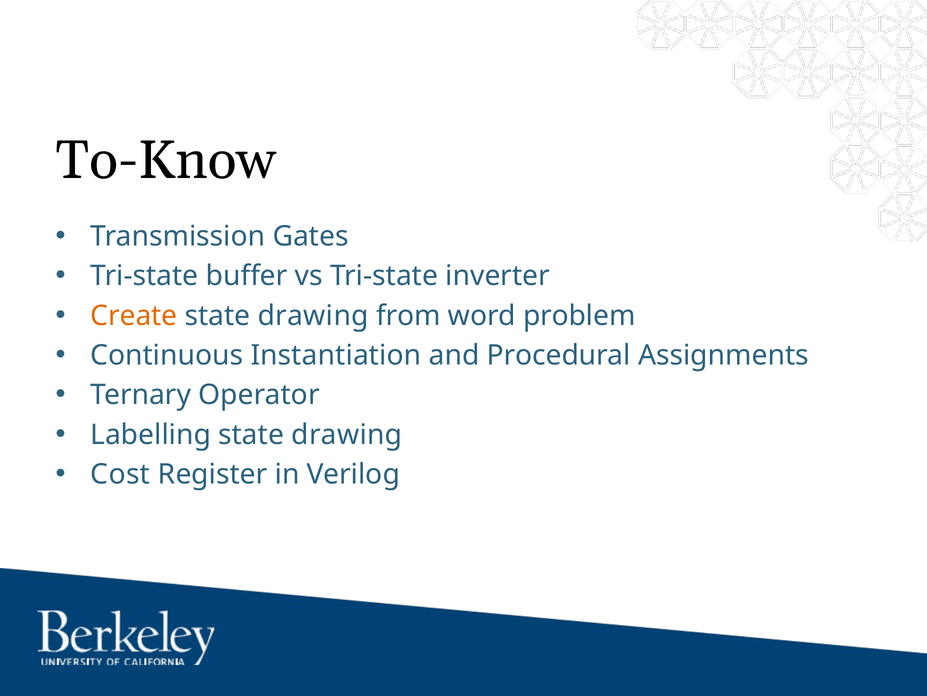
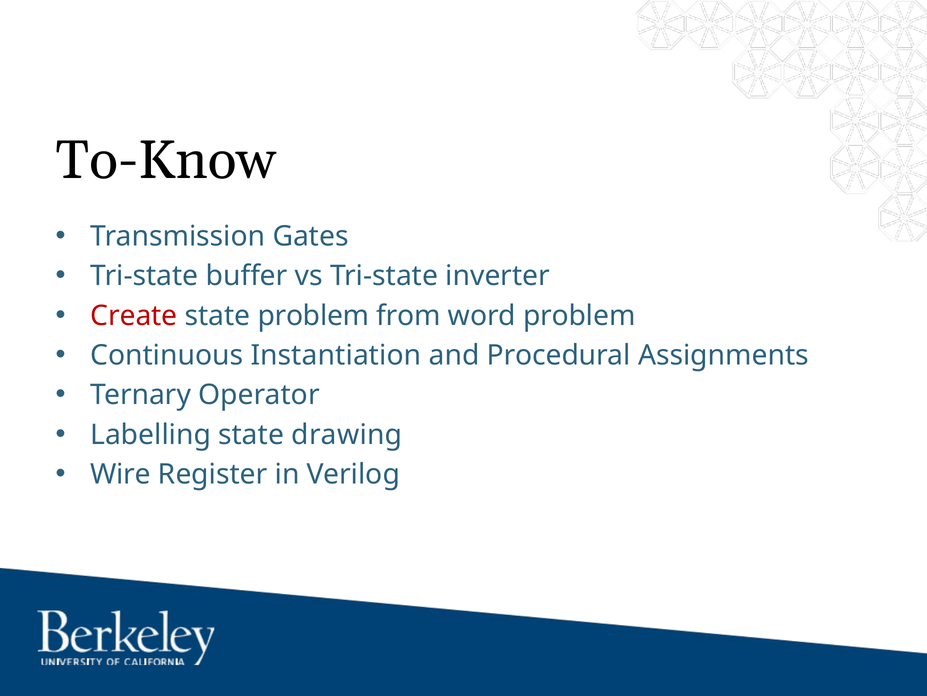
Create colour: orange -> red (134, 315)
drawing: drawing -> problem (313, 315)
Cost: Cost -> Wire (121, 474)
